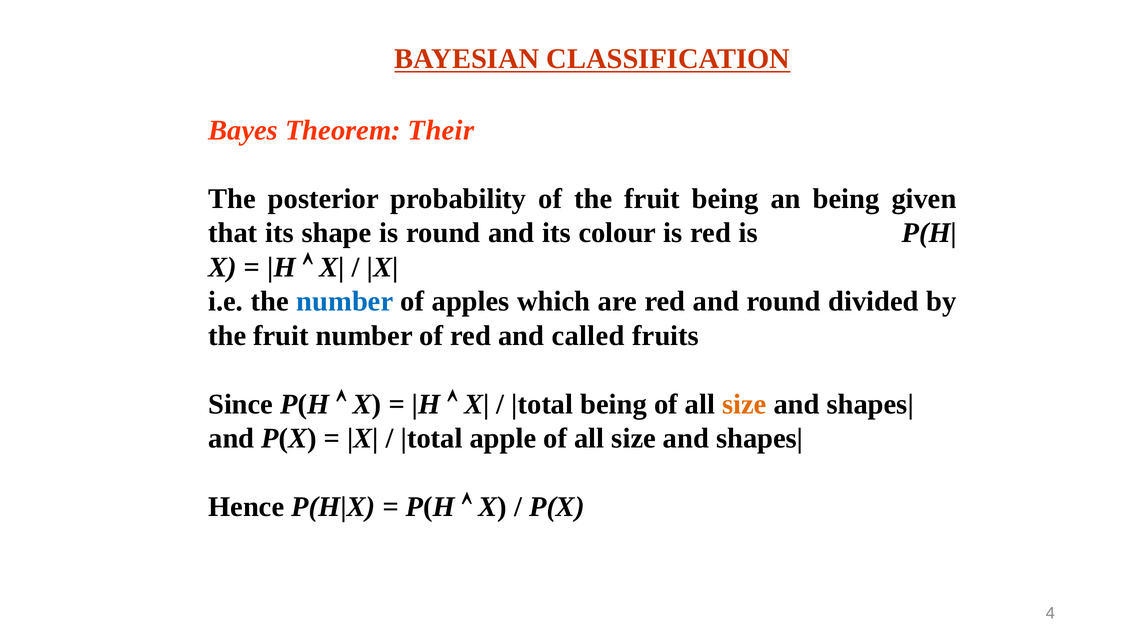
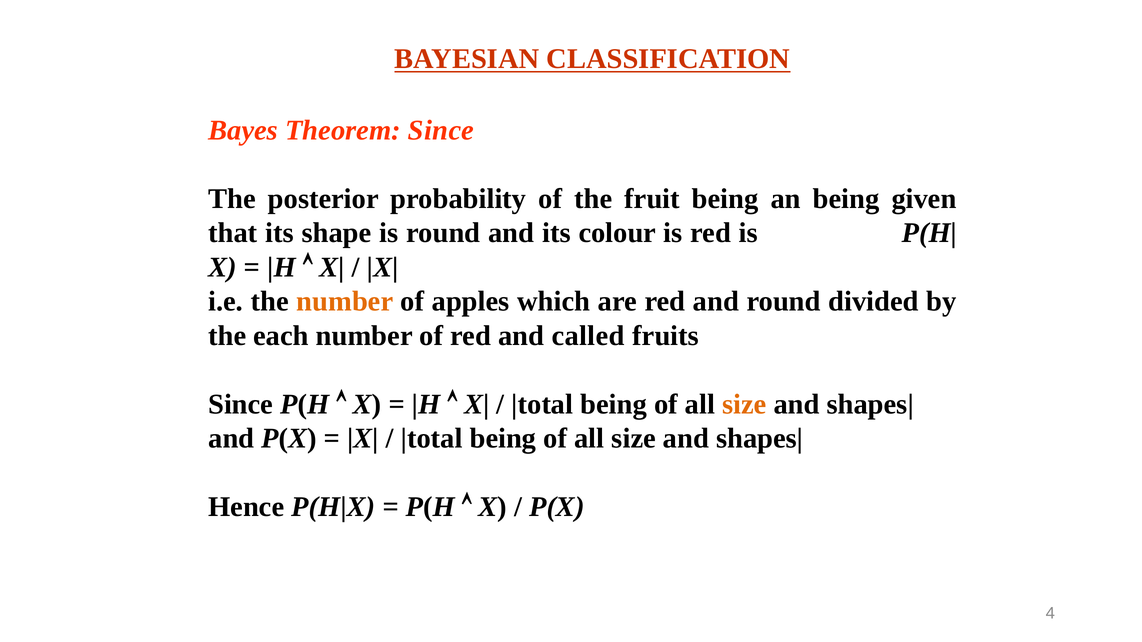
Theorem Their: Their -> Since (441, 130)
number colour: blue -> orange (345, 302)
fruit: fruit -> each (281, 336)
apple: apple -> being (503, 439)
